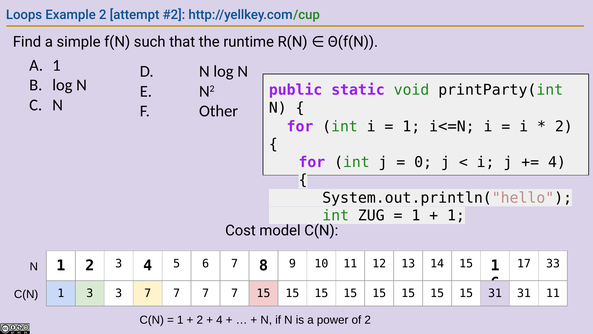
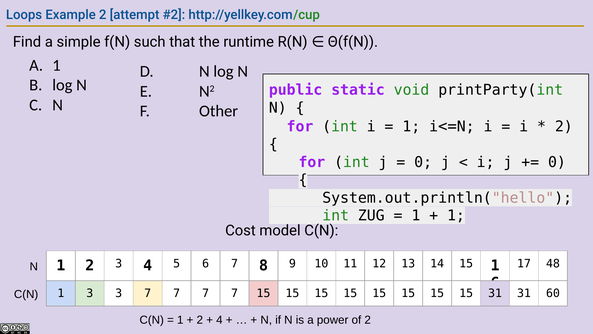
4: 4 -> 0 (557, 162)
33: 33 -> 48 (553, 263)
31 11: 11 -> 60 (553, 293)
